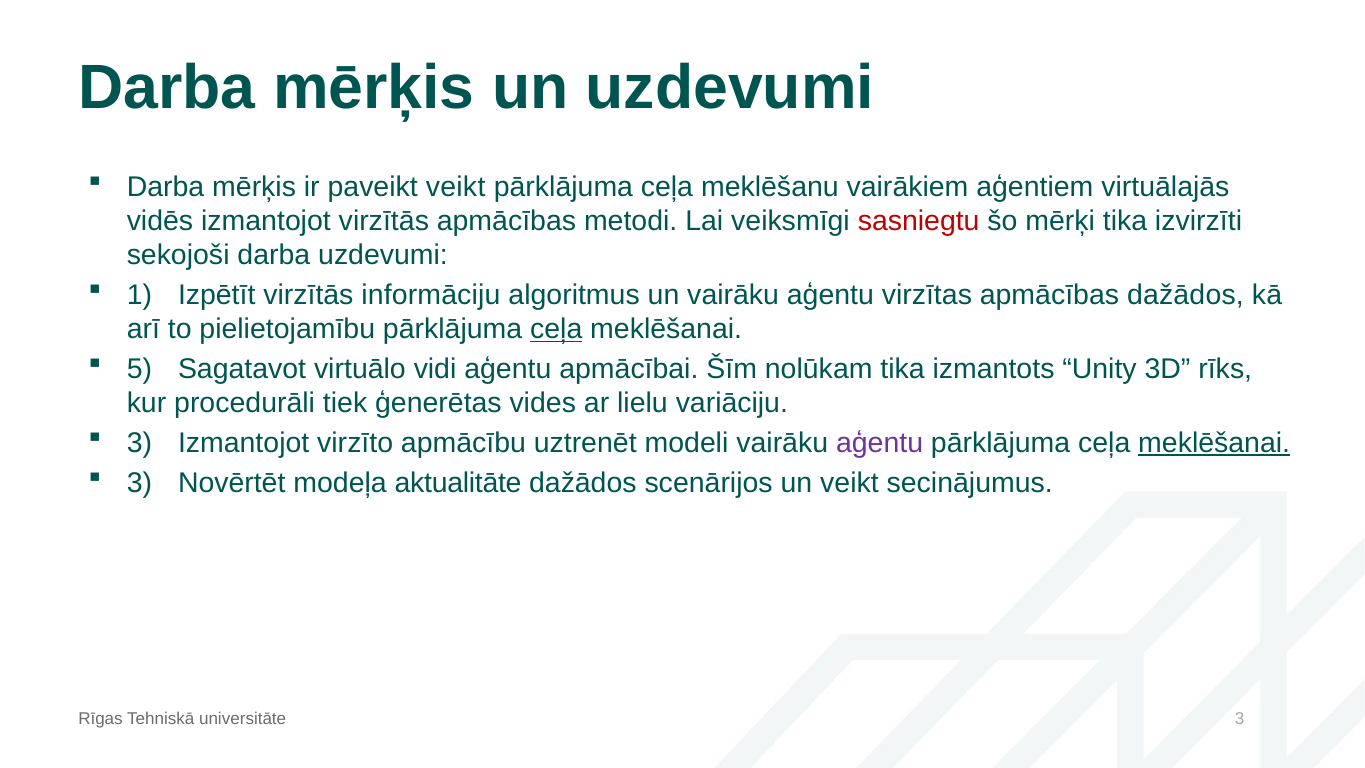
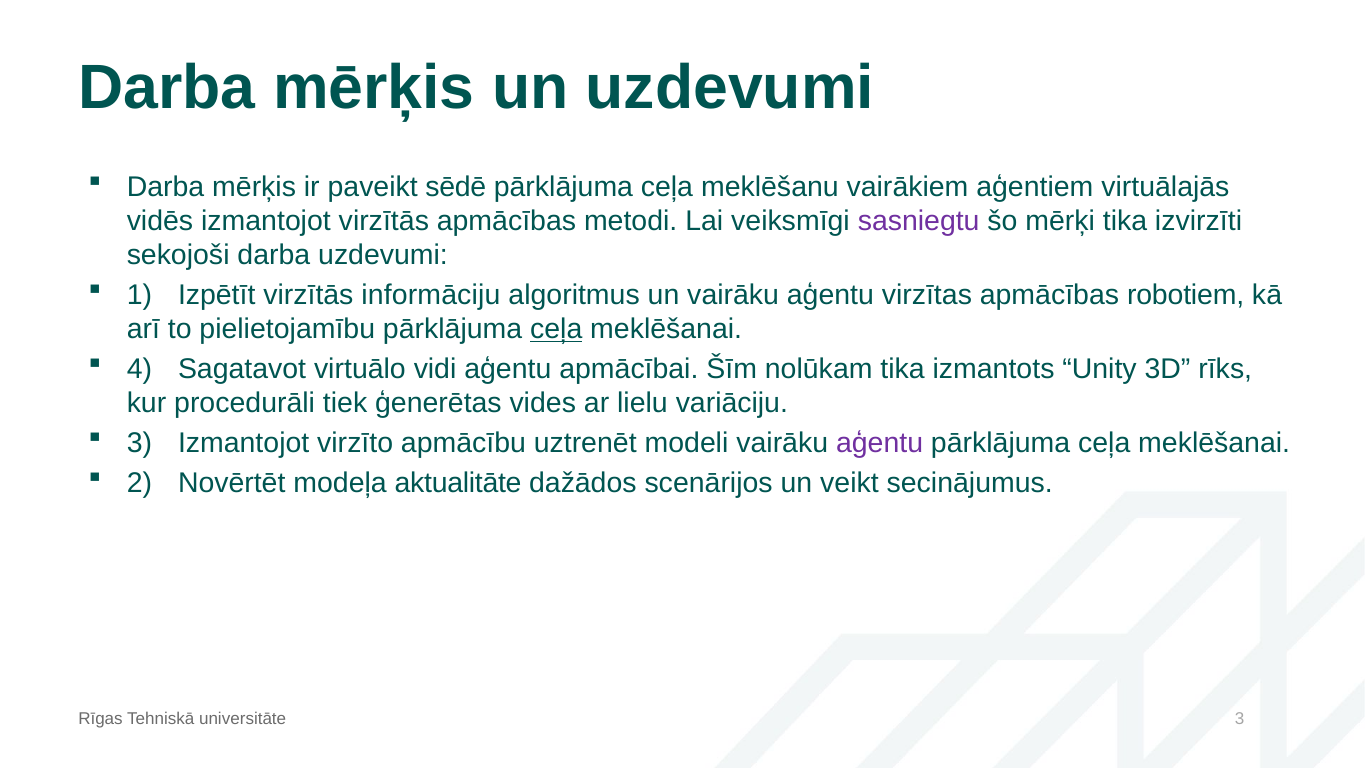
paveikt veikt: veikt -> sēdē (456, 187)
sasniegtu colour: red -> purple (919, 221)
apmācības dažādos: dažādos -> robotiem (1186, 295)
5: 5 -> 4 (139, 369)
meklēšanai underline: present -> none (1214, 443)
3: 3 -> 2 (139, 483)
